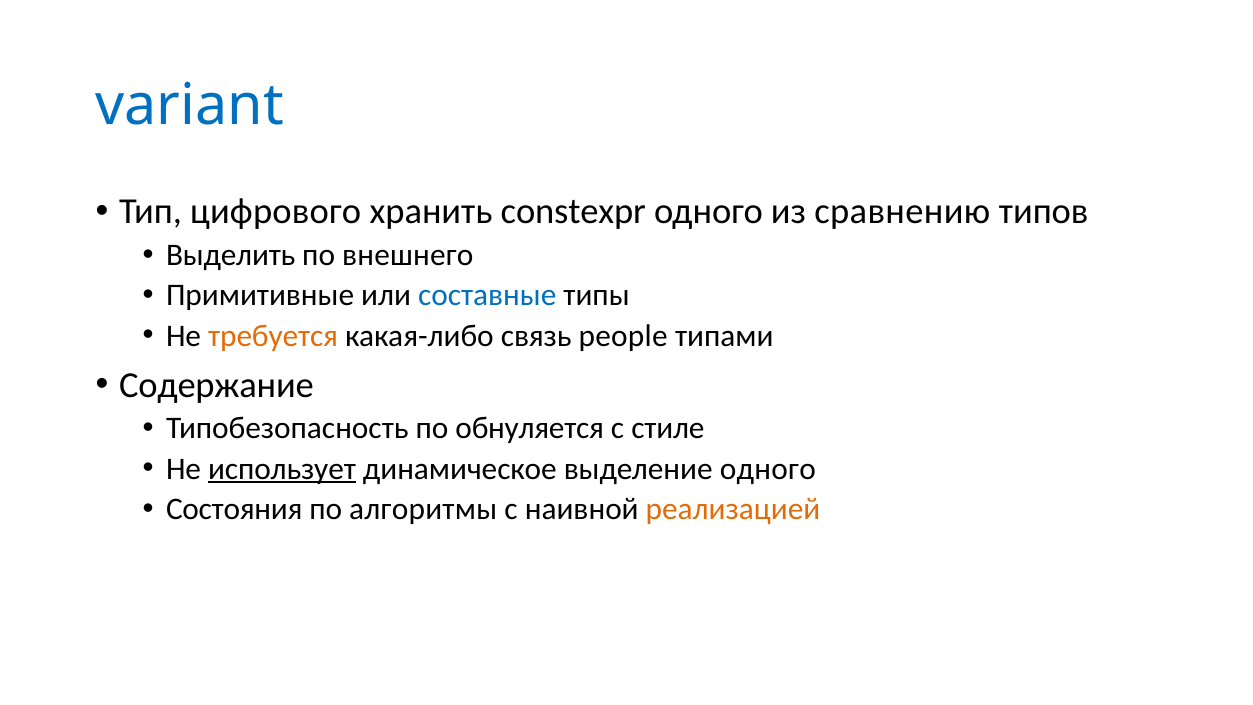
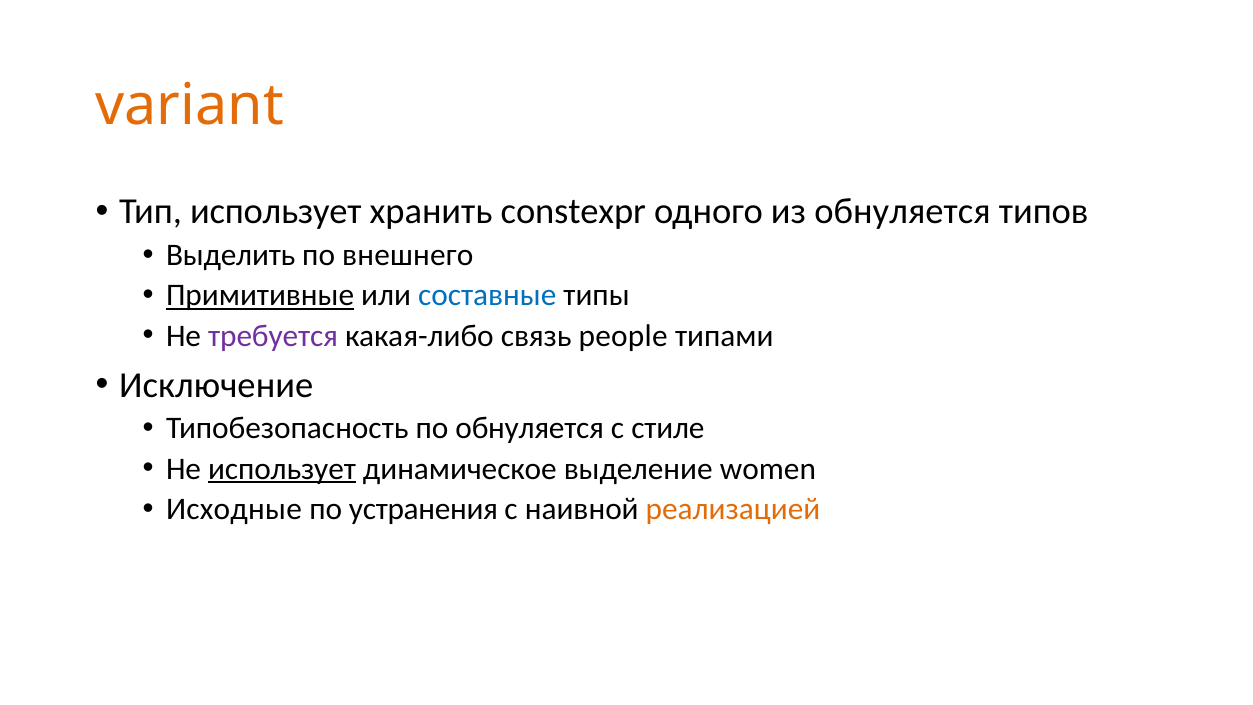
variant colour: blue -> orange (190, 105)
Тип цифрового: цифрового -> использует (276, 212)
из сравнению: сравнению -> обнуляется (902, 212)
Примитивные underline: none -> present (260, 295)
требуется colour: orange -> purple (273, 336)
Содержание: Содержание -> Исключение (216, 385)
выделение одного: одного -> women (768, 469)
Состояния: Состояния -> Исходные (234, 509)
алгоритмы: алгоритмы -> устранения (423, 509)
